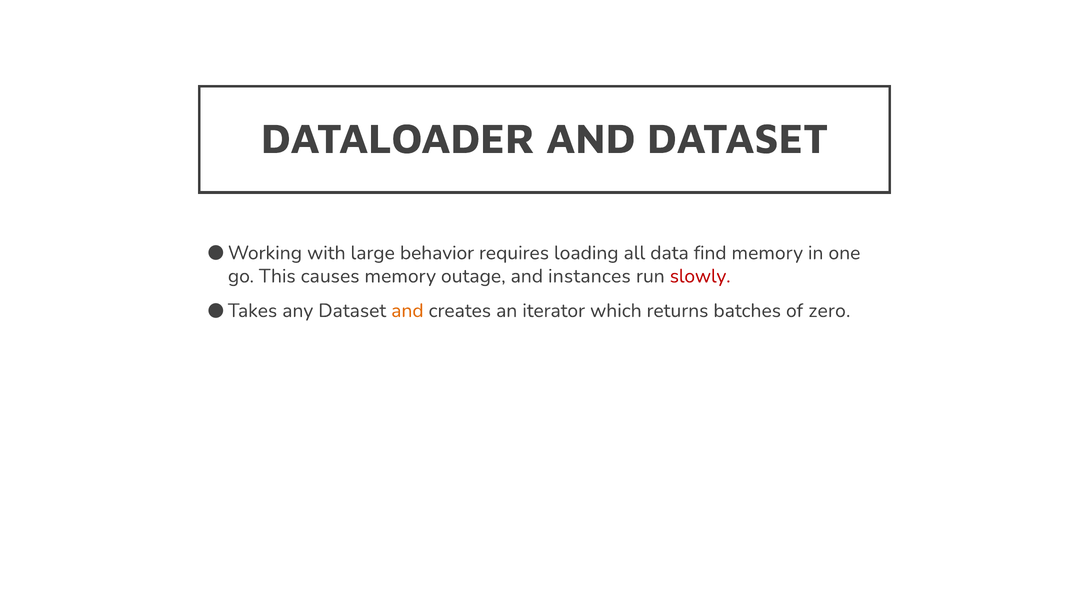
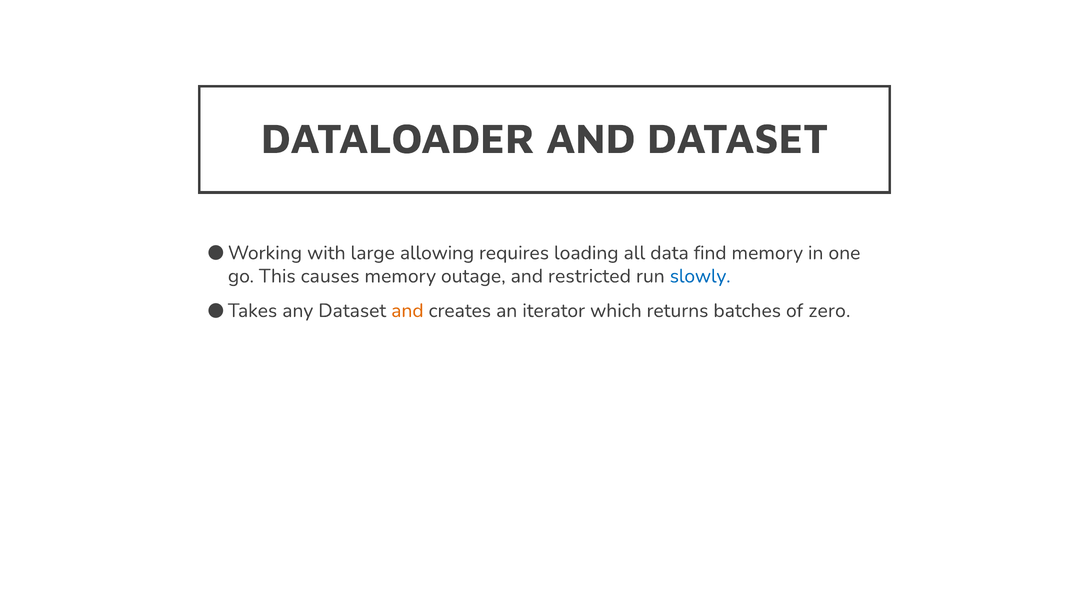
behavior: behavior -> allowing (437, 253)
instances: instances -> restricted (589, 276)
slowly colour: red -> blue (700, 276)
